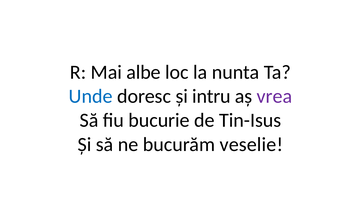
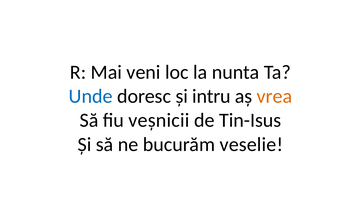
albe: albe -> veni (144, 72)
vrea colour: purple -> orange (274, 96)
bucurie: bucurie -> veșnicii (159, 120)
